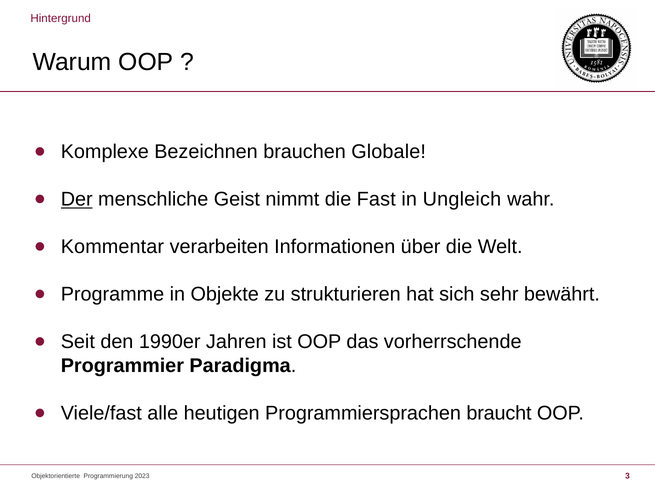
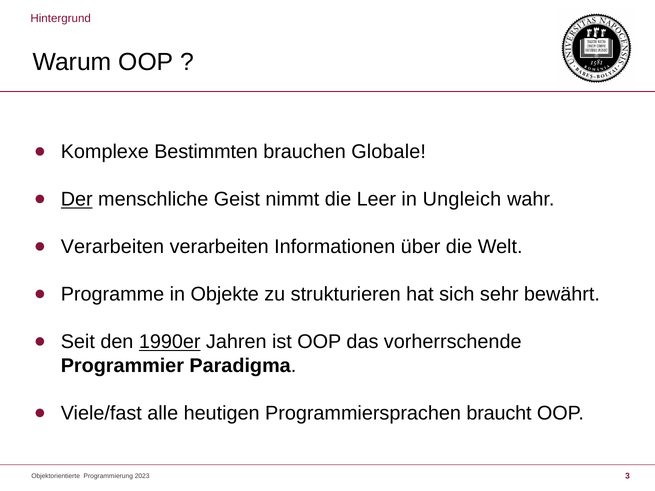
Bezeichnen: Bezeichnen -> Bestimmten (206, 152)
Fast: Fast -> Leer (376, 199)
Kommentar: Kommentar -> Verarbeiten (112, 247)
1990er underline: none -> present (170, 342)
